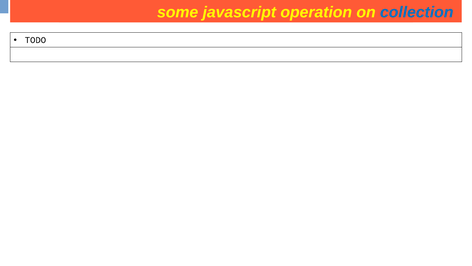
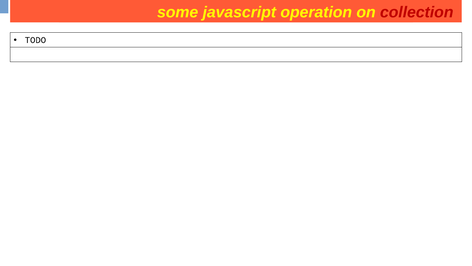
collection colour: blue -> red (417, 12)
